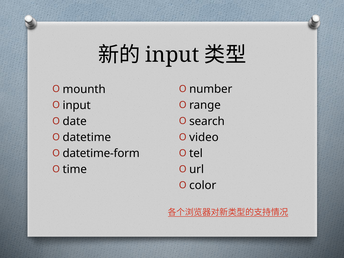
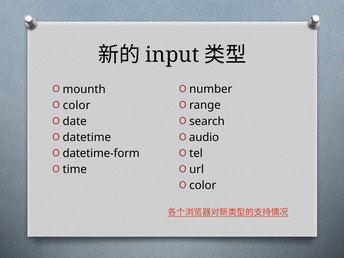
input: input -> color (77, 105)
video: video -> audio (204, 137)
